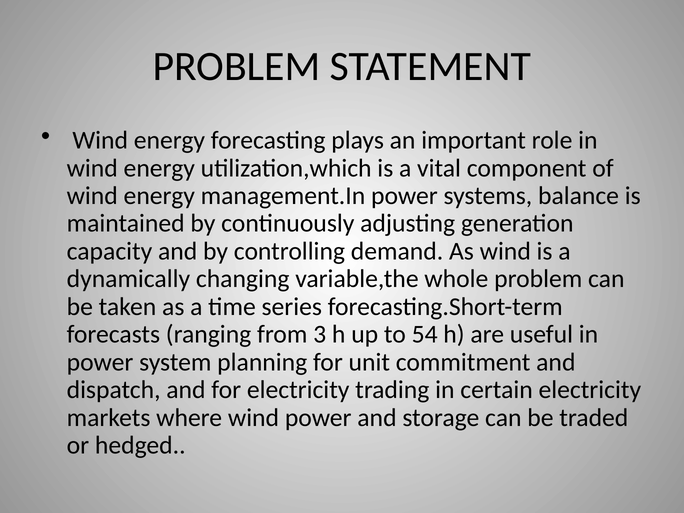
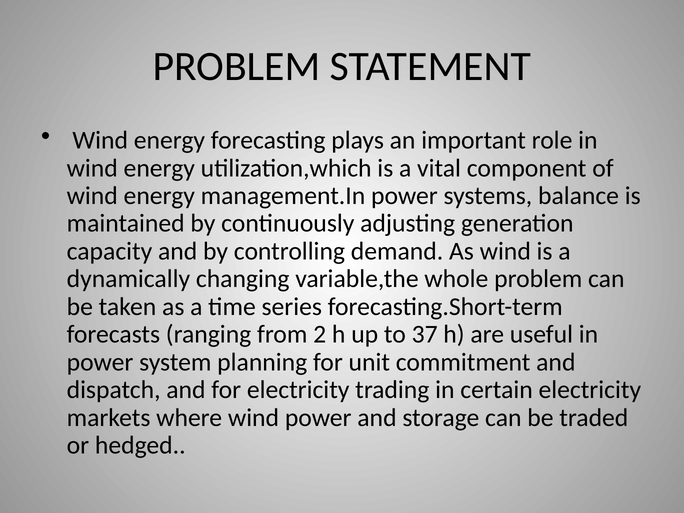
3: 3 -> 2 (320, 334)
54: 54 -> 37 (425, 334)
